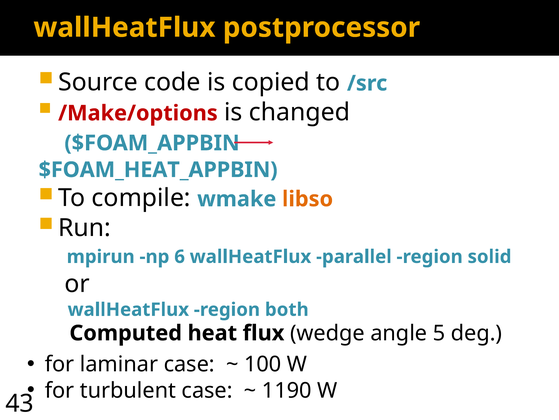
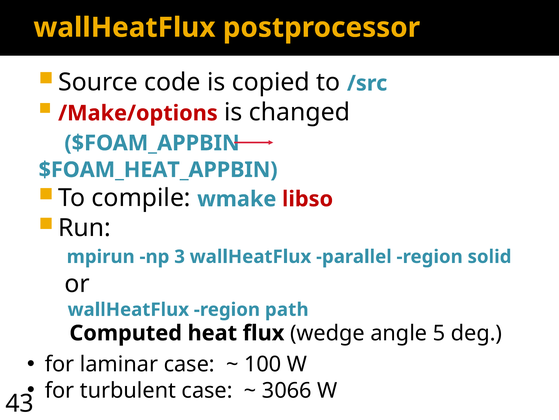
libso colour: orange -> red (308, 199)
6: 6 -> 3 (180, 256)
both: both -> path (287, 309)
1190: 1190 -> 3066 (287, 390)
